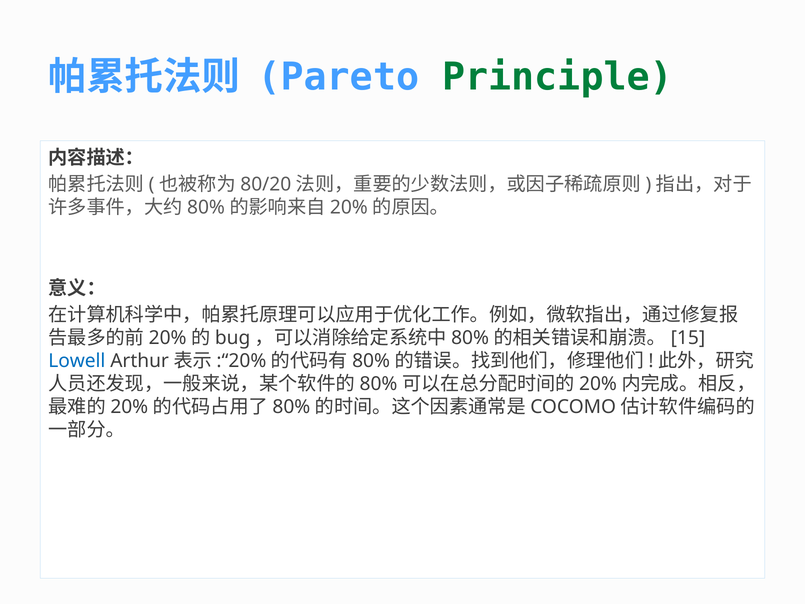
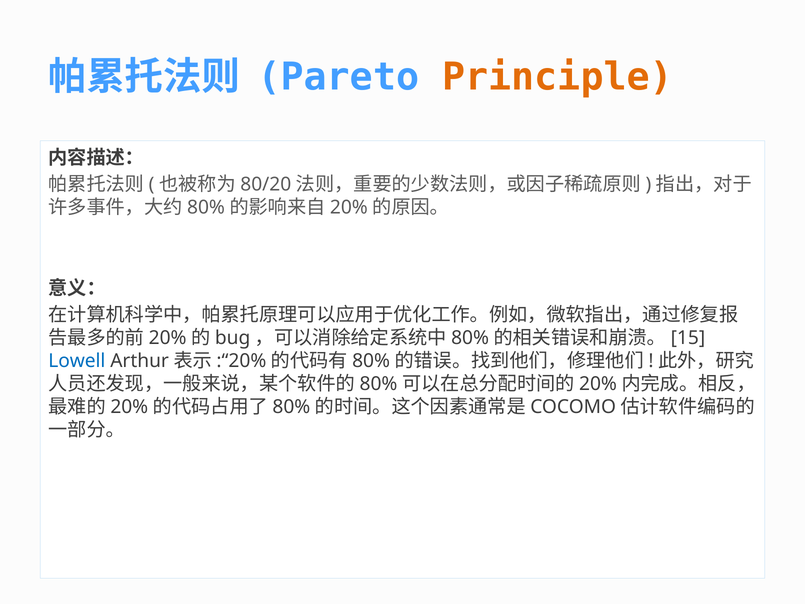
Principle colour: green -> orange (557, 77)
